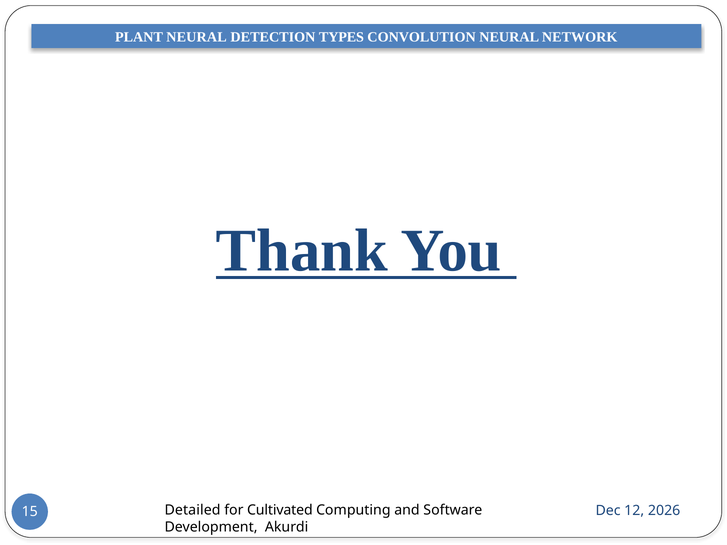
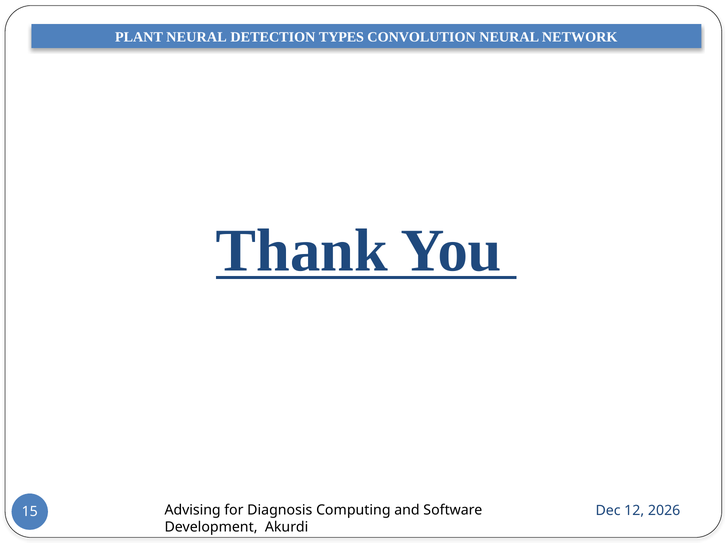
Detailed: Detailed -> Advising (193, 511)
Cultivated: Cultivated -> Diagnosis (280, 511)
